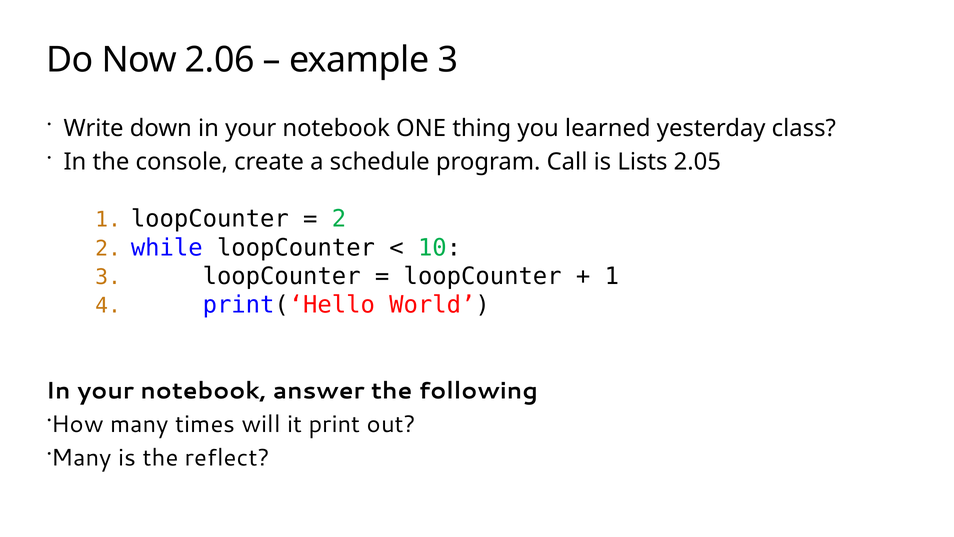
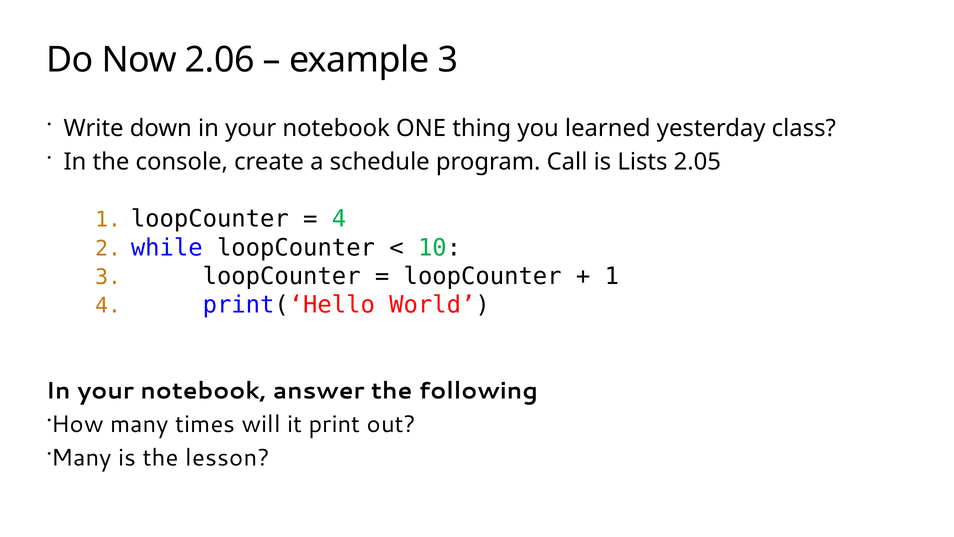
2: 2 -> 4 (339, 219)
reflect: reflect -> lesson (227, 457)
